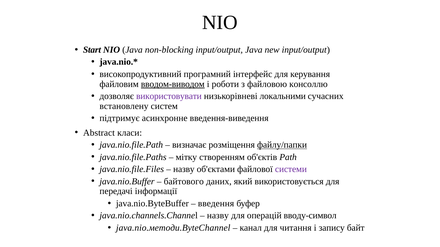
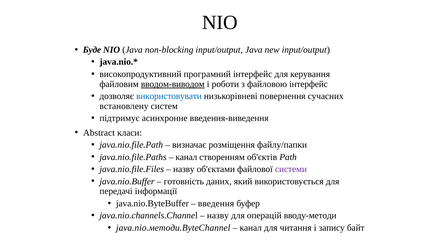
Start: Start -> Буде (92, 50)
файловою консоллю: консоллю -> інтерфейс (309, 84)
використовувати colour: purple -> blue (169, 96)
локальними: локальними -> повернення (283, 96)
файлу/папки underline: present -> none (282, 145)
мітку: мітку -> канал (186, 157)
байтового: байтового -> готовність (184, 182)
вводу-символ: вводу-символ -> вводу-методи (310, 216)
